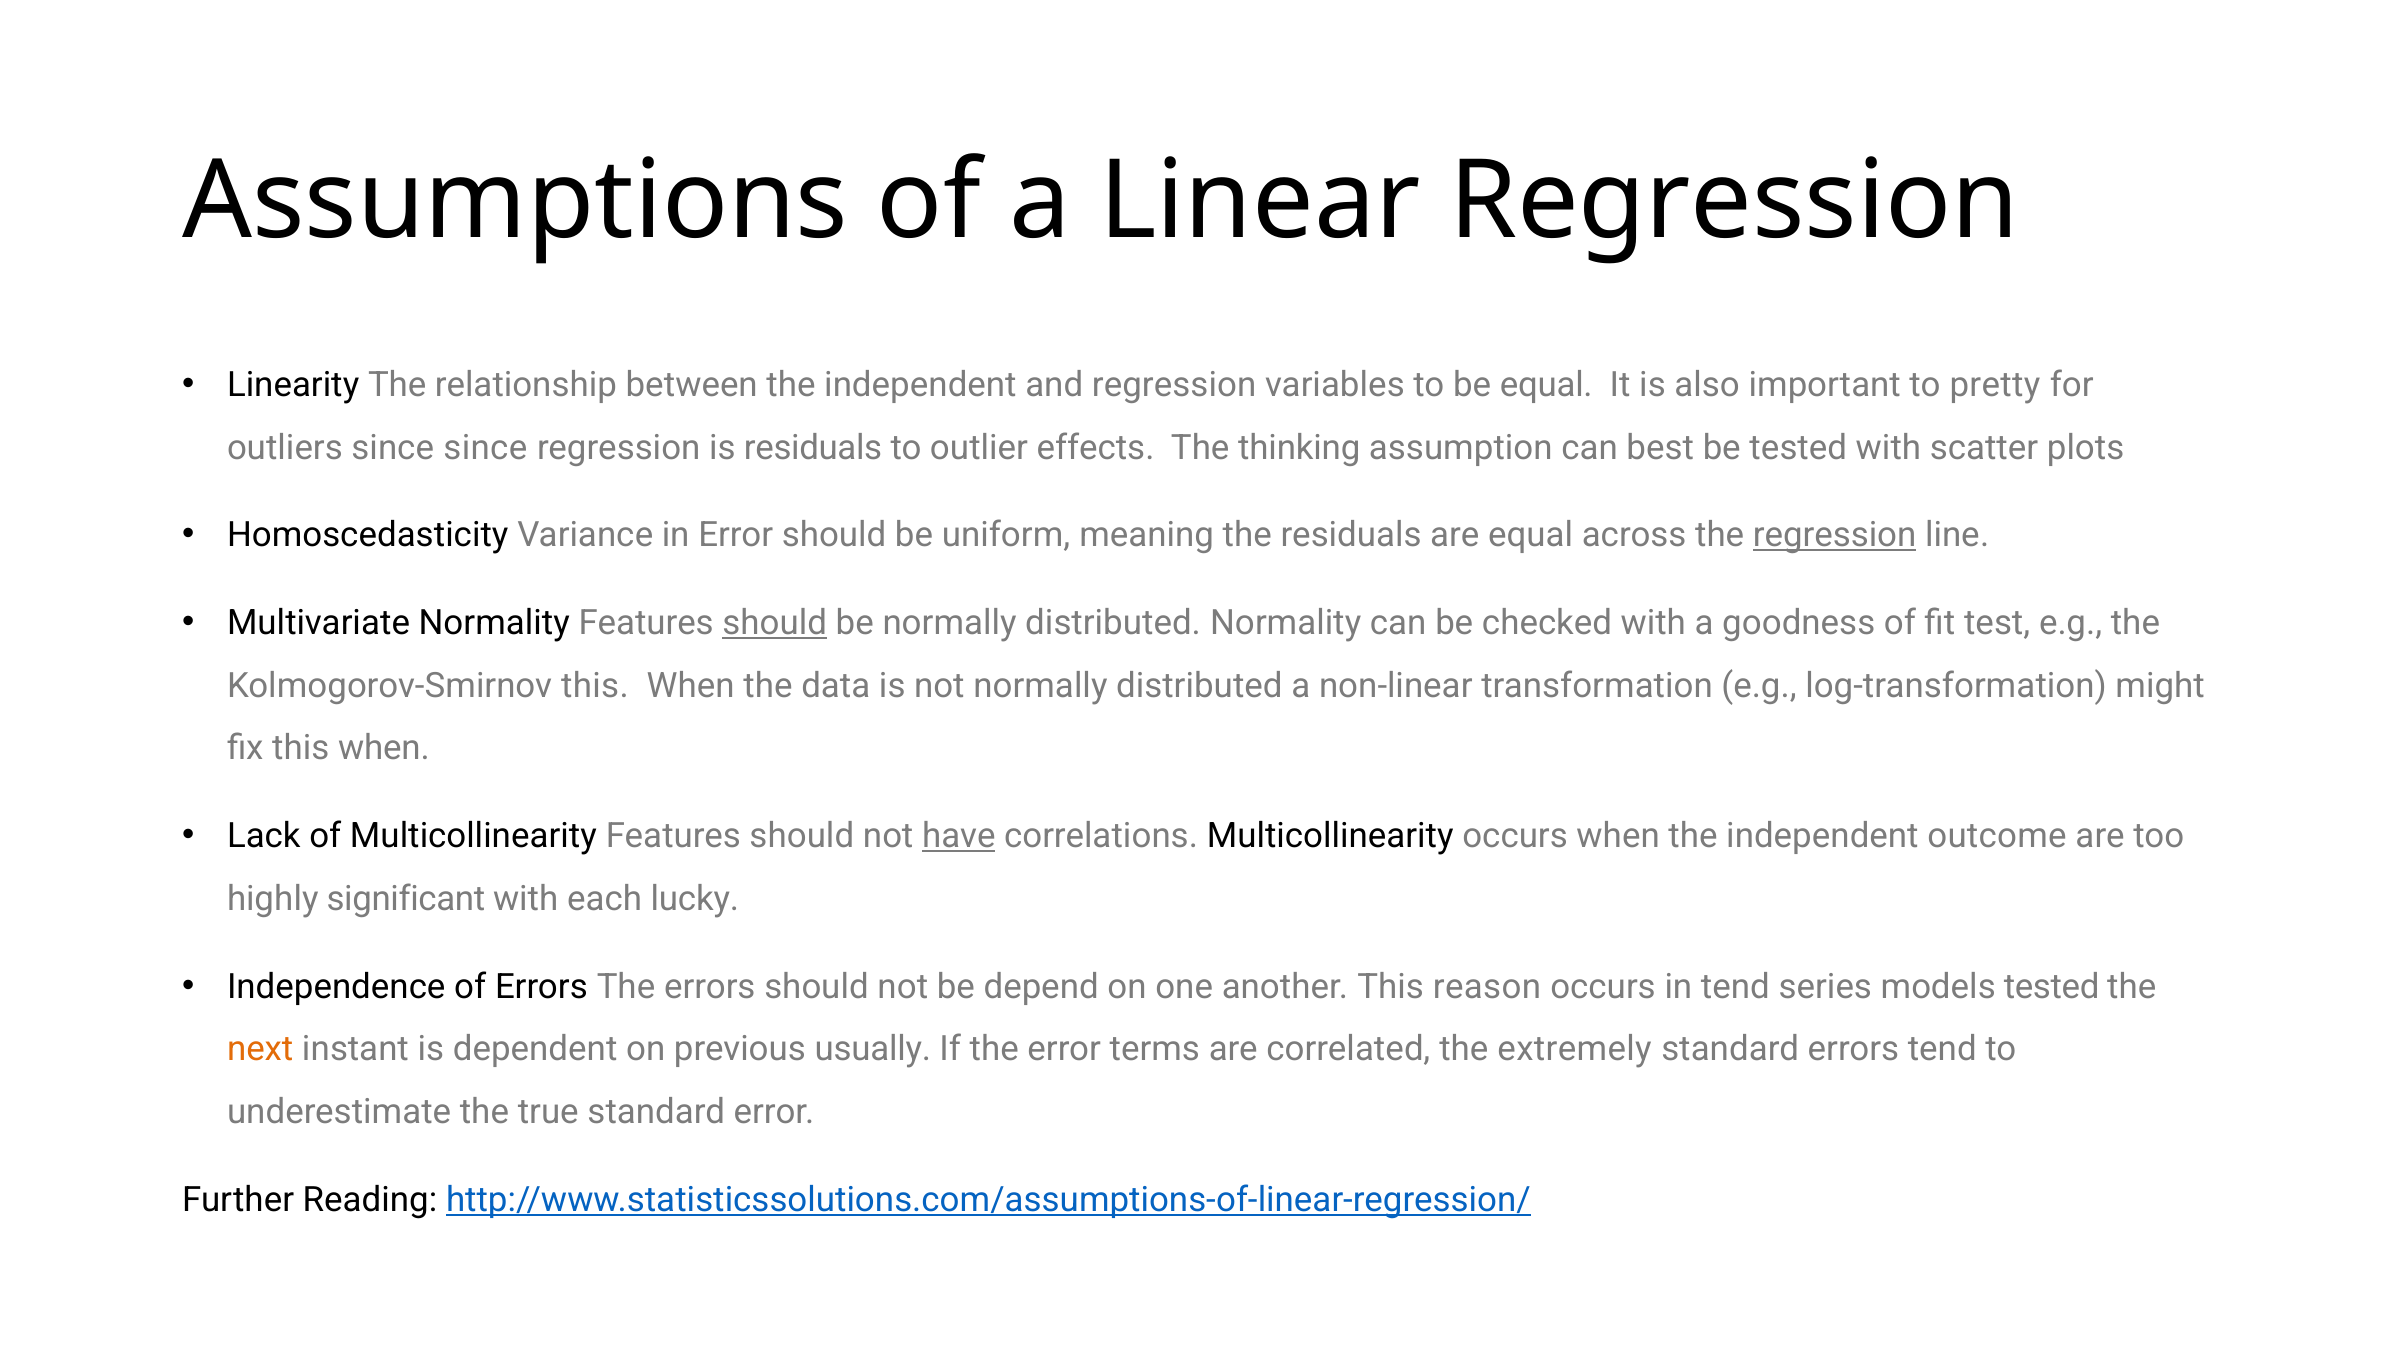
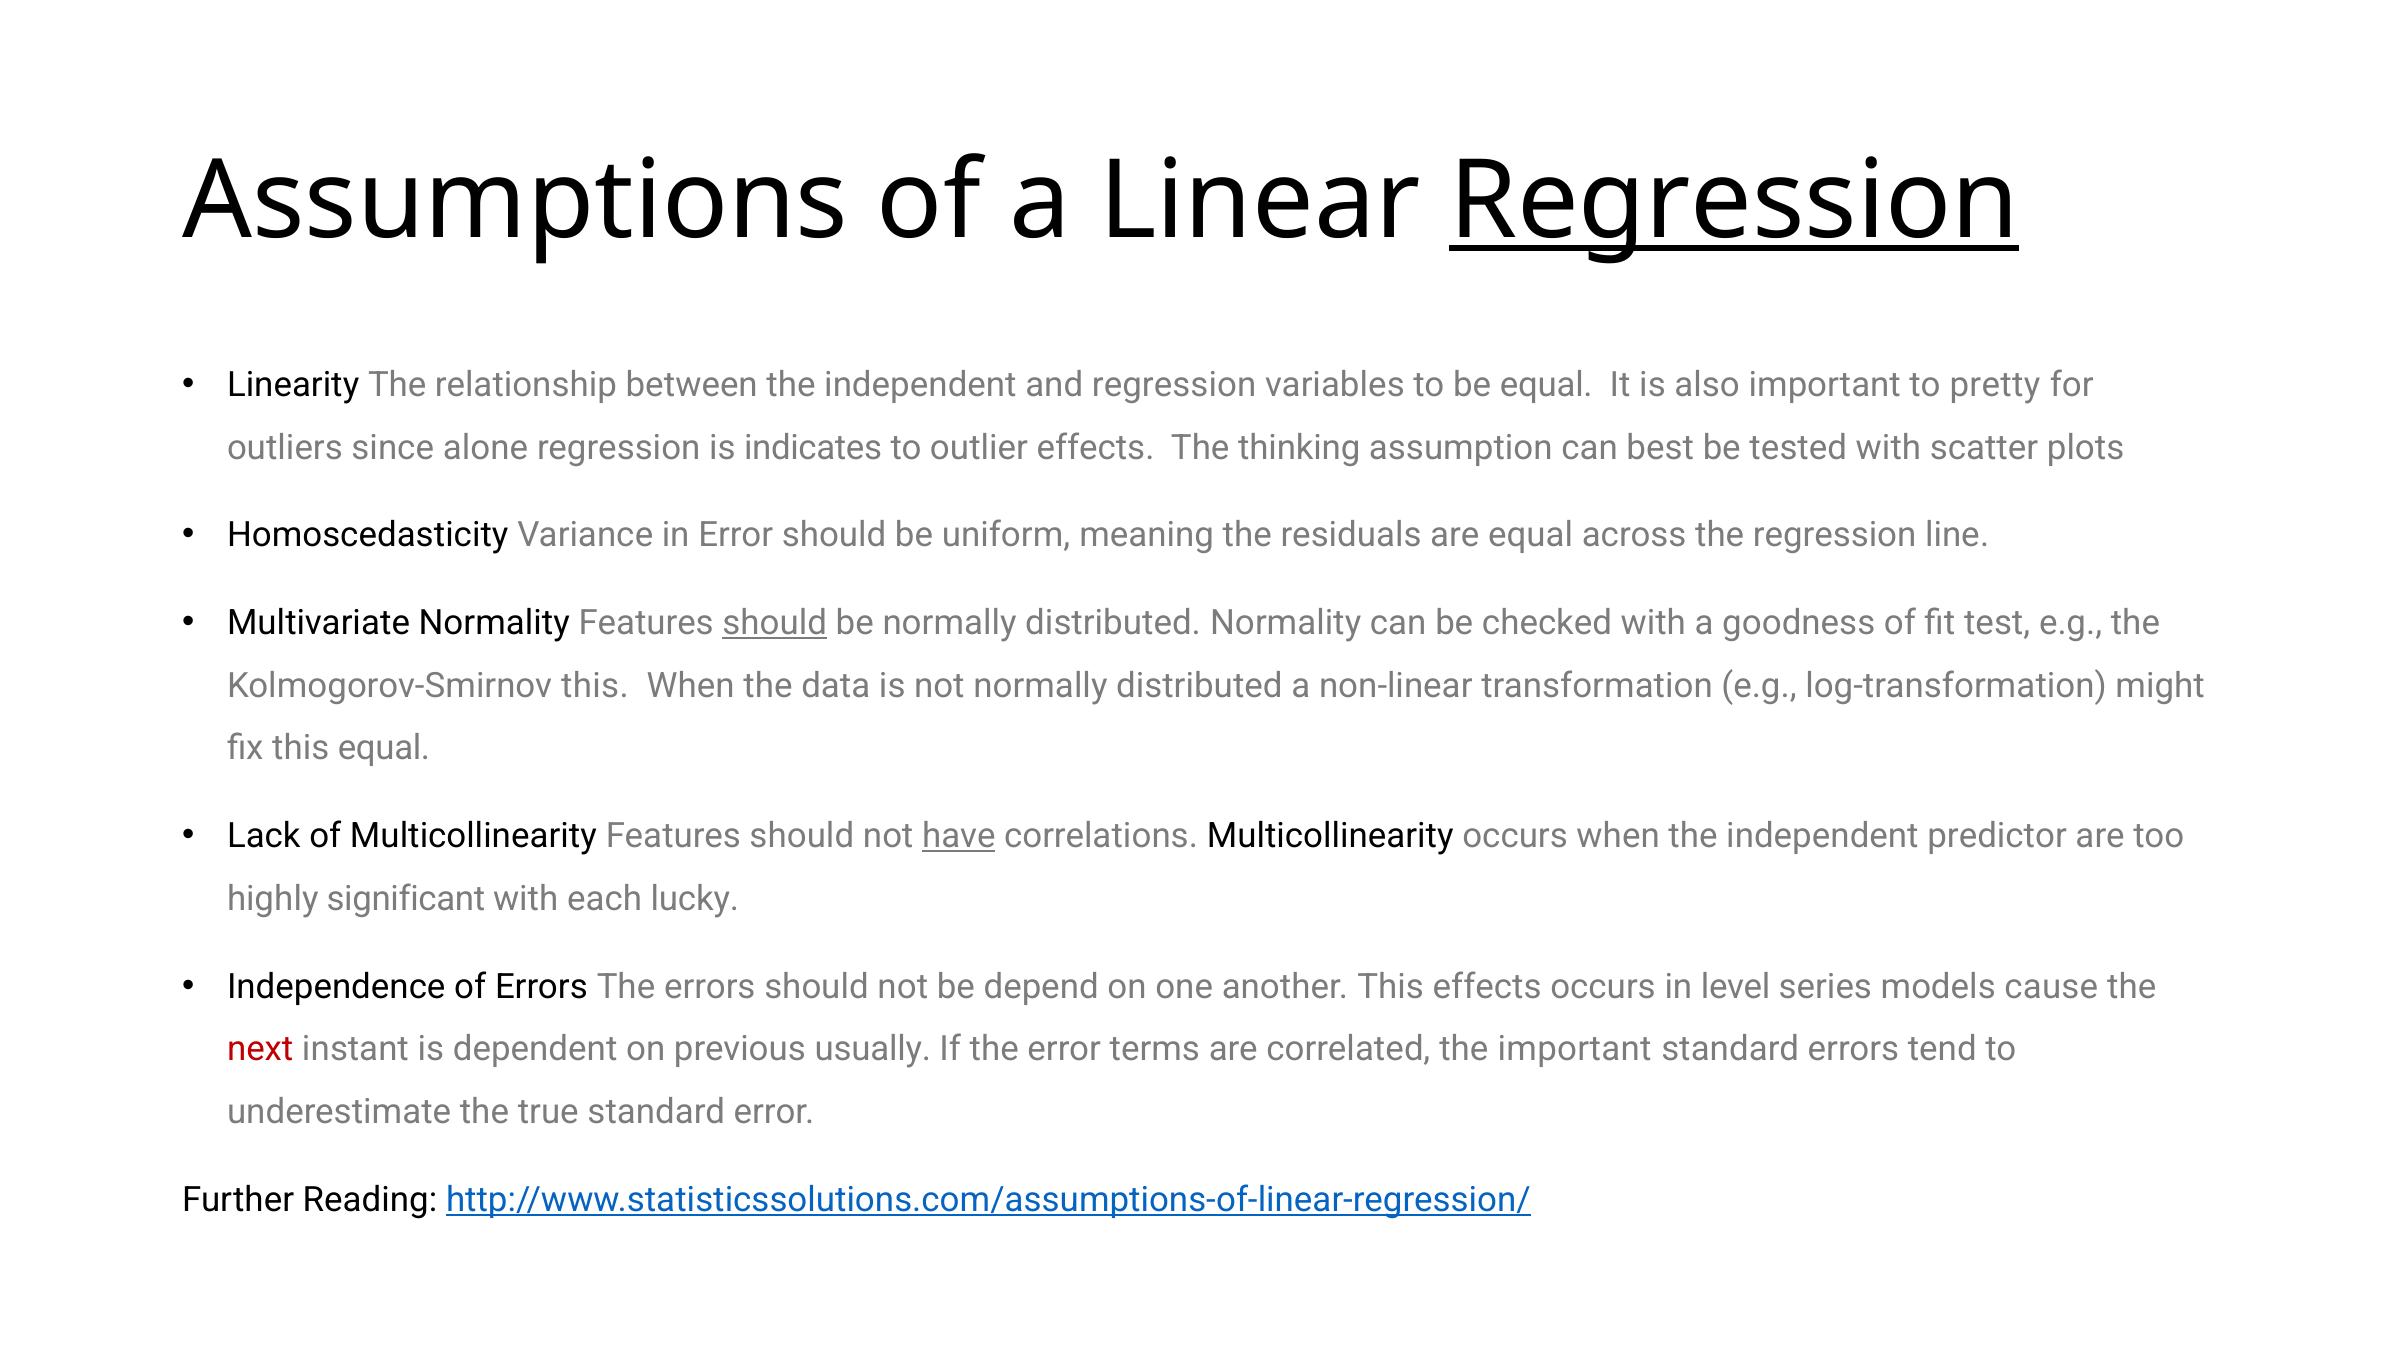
Regression underline: none -> present (1734, 201)
since since: since -> alone (486, 447)
is residuals: residuals -> indicates (813, 447)
regression underline: present -> none (1835, 535)
fix this when: when -> equal (384, 748)
outcome: outcome -> predictor (1997, 836)
This reason: reason -> effects (1487, 986)
in tend: tend -> level (1736, 986)
models tested: tested -> cause (2051, 986)
next colour: orange -> red (260, 1049)
the extremely: extremely -> important (1575, 1049)
